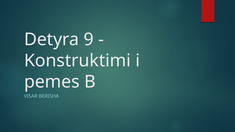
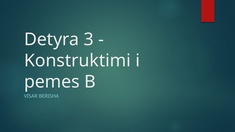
9: 9 -> 3 (89, 40)
